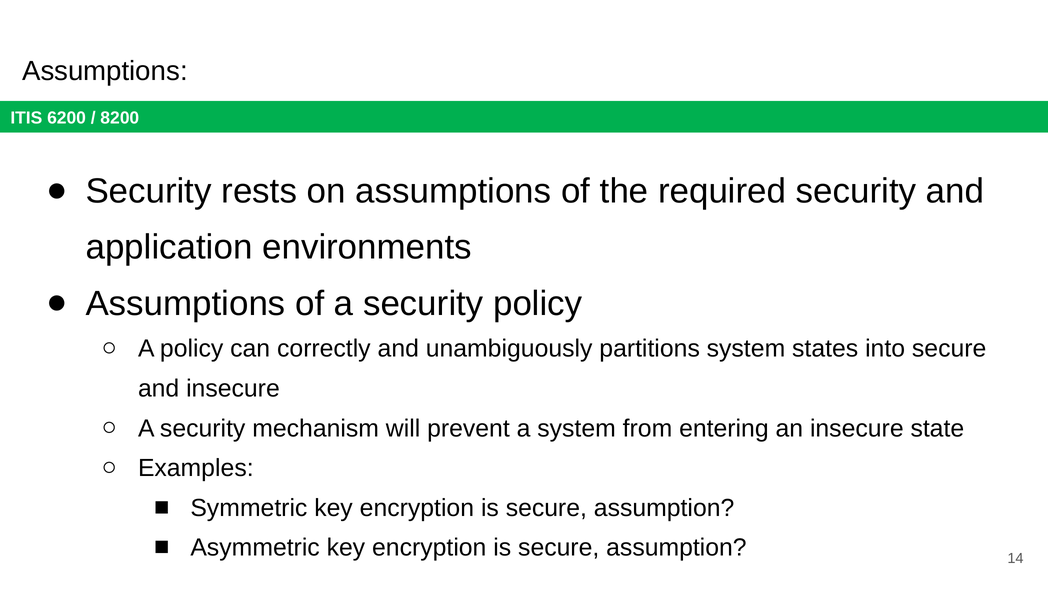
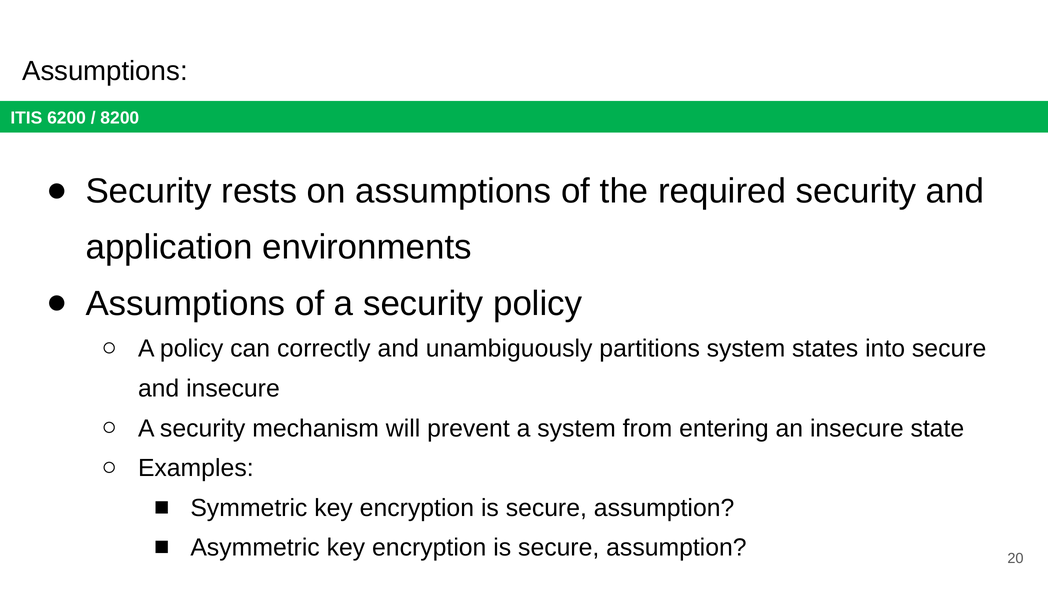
14: 14 -> 20 (1015, 558)
